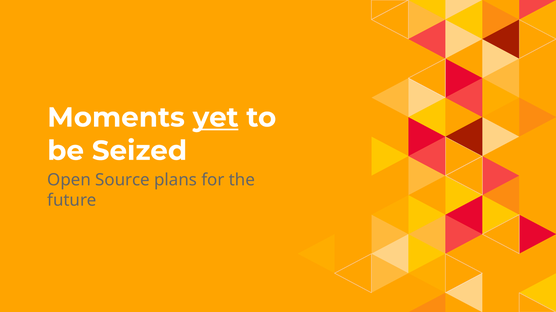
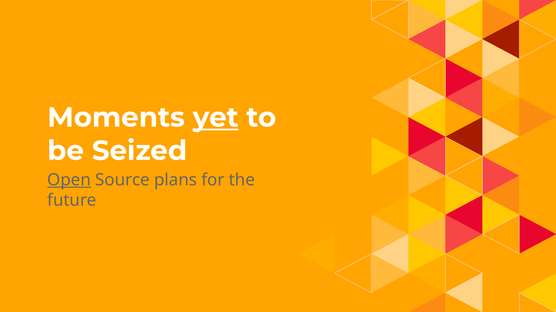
Open underline: none -> present (69, 180)
